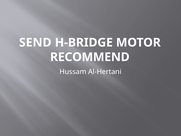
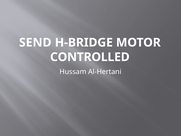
RECOMMEND: RECOMMEND -> CONTROLLED (90, 57)
